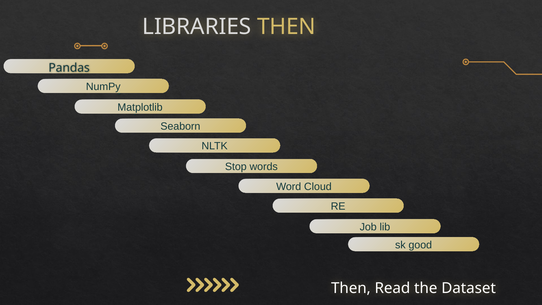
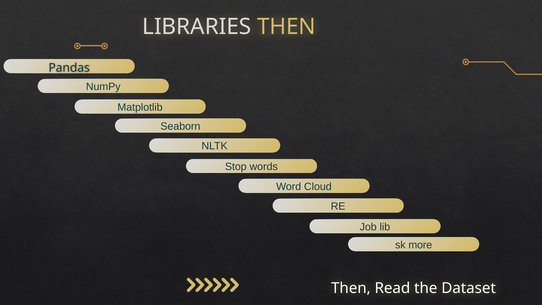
good: good -> more (420, 245)
